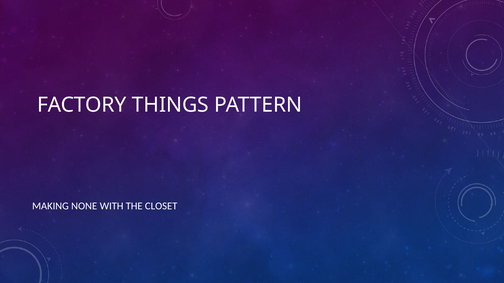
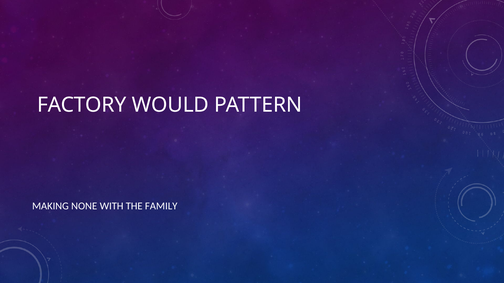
THINGS: THINGS -> WOULD (170, 105)
CLOSET: CLOSET -> FAMILY (161, 206)
